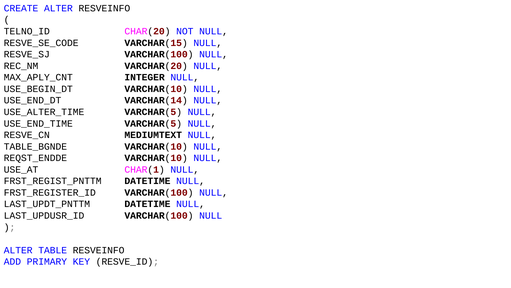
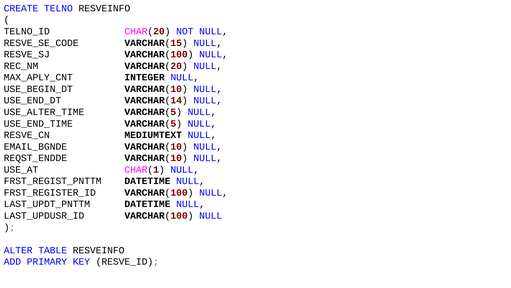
CREATE ALTER: ALTER -> TELNO (58, 8)
TABLE_BGNDE: TABLE_BGNDE -> EMAIL_BGNDE (35, 146)
